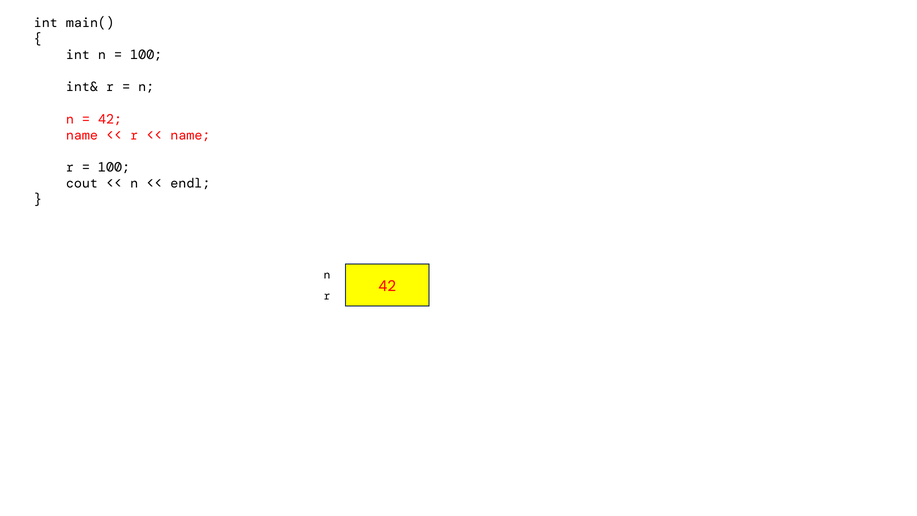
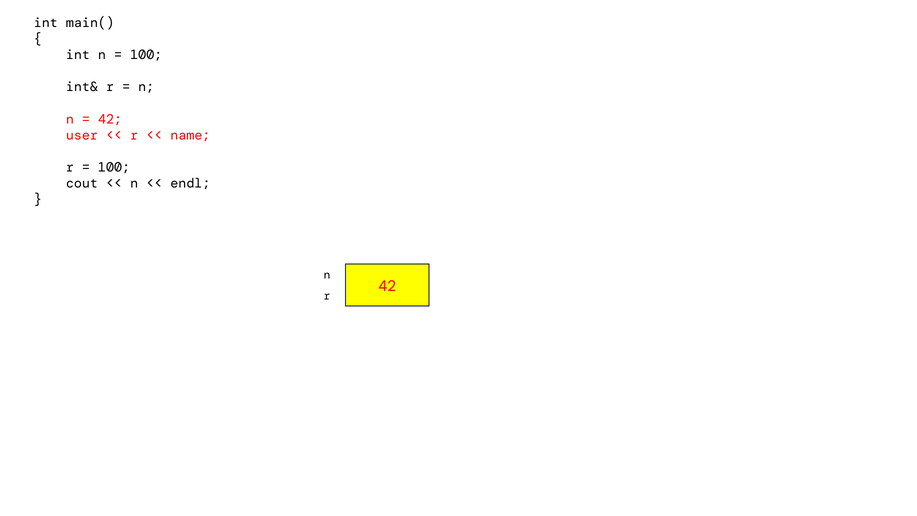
name: name -> user (82, 135)
